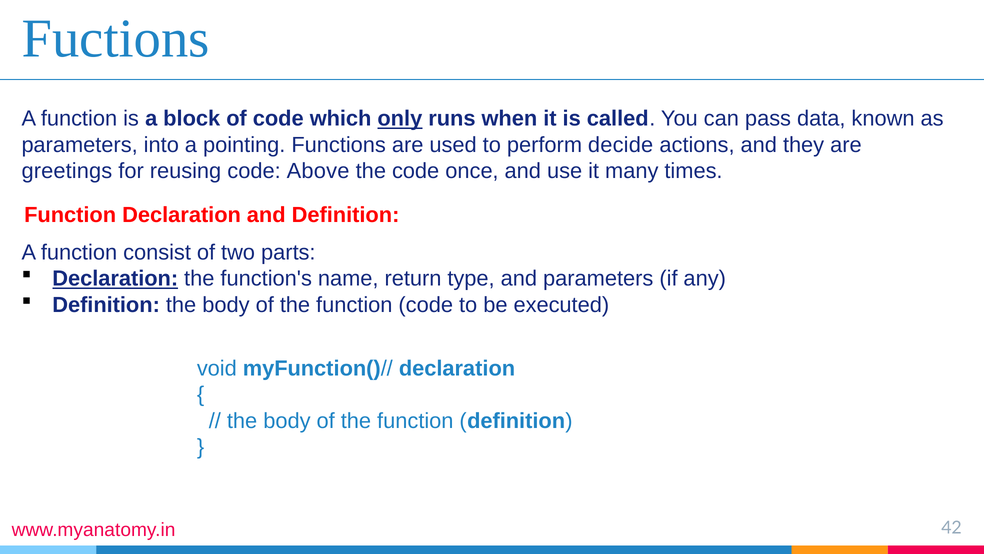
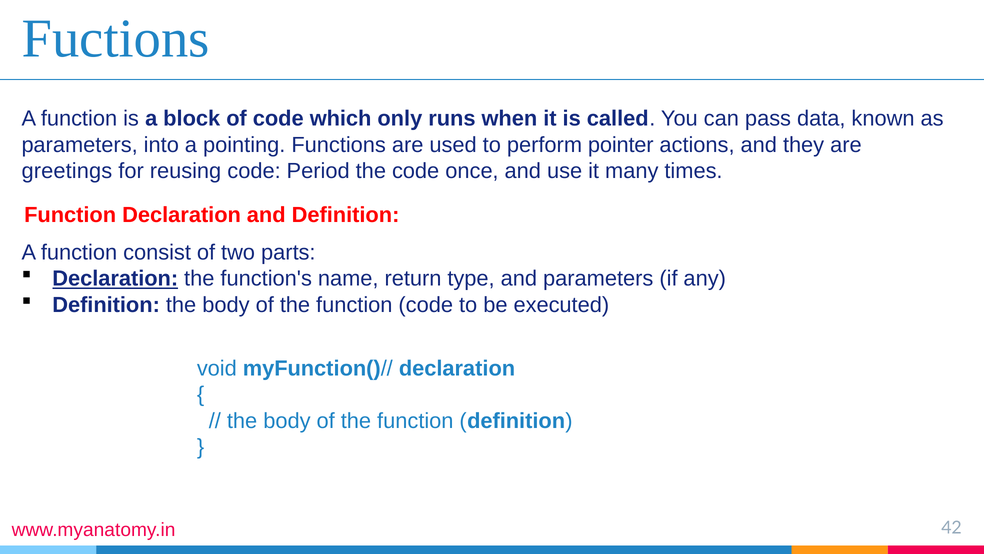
only underline: present -> none (400, 119)
decide: decide -> pointer (621, 145)
Above: Above -> Period (318, 171)
